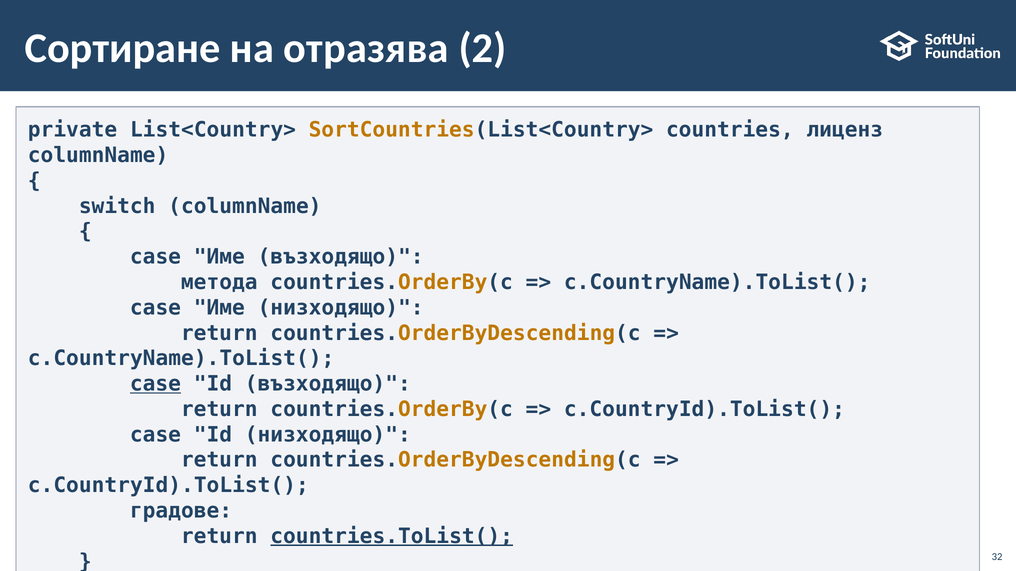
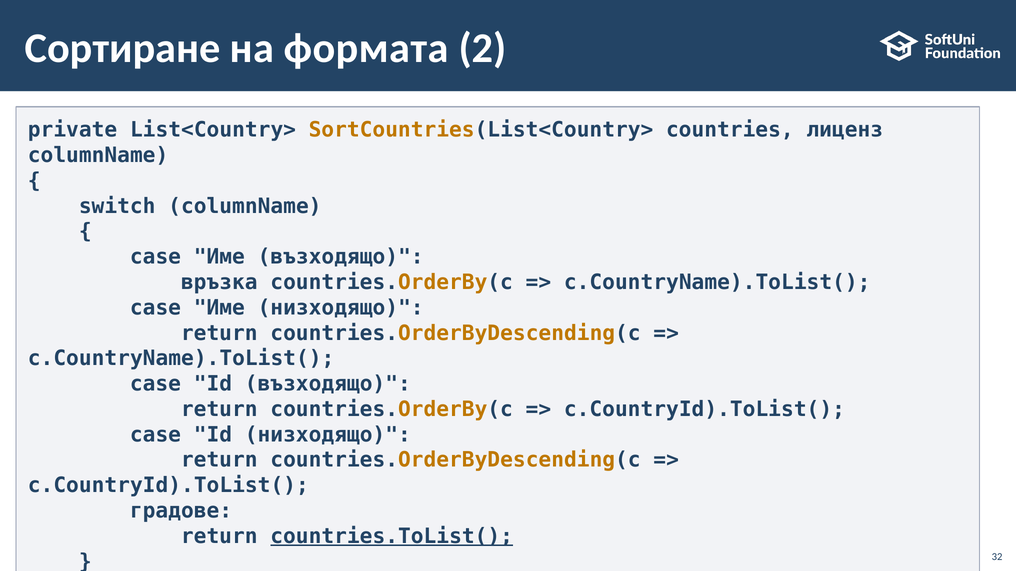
отразява: отразява -> формата (366, 48)
метода: метода -> връзка (219, 283)
case underline: present -> none (155, 384)
